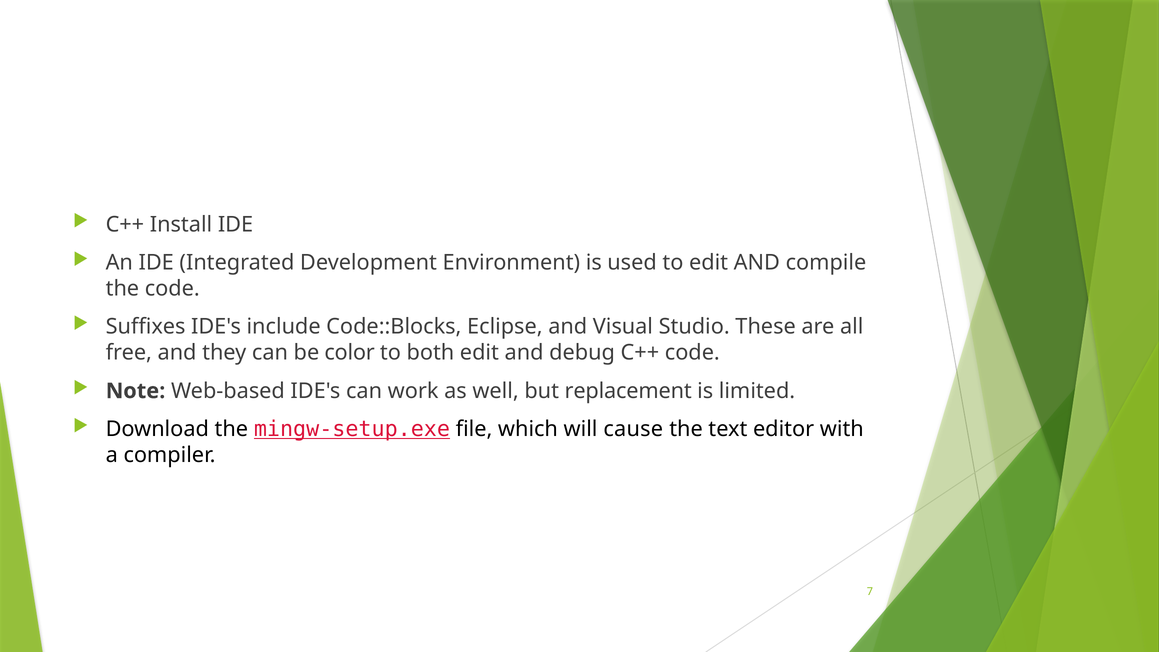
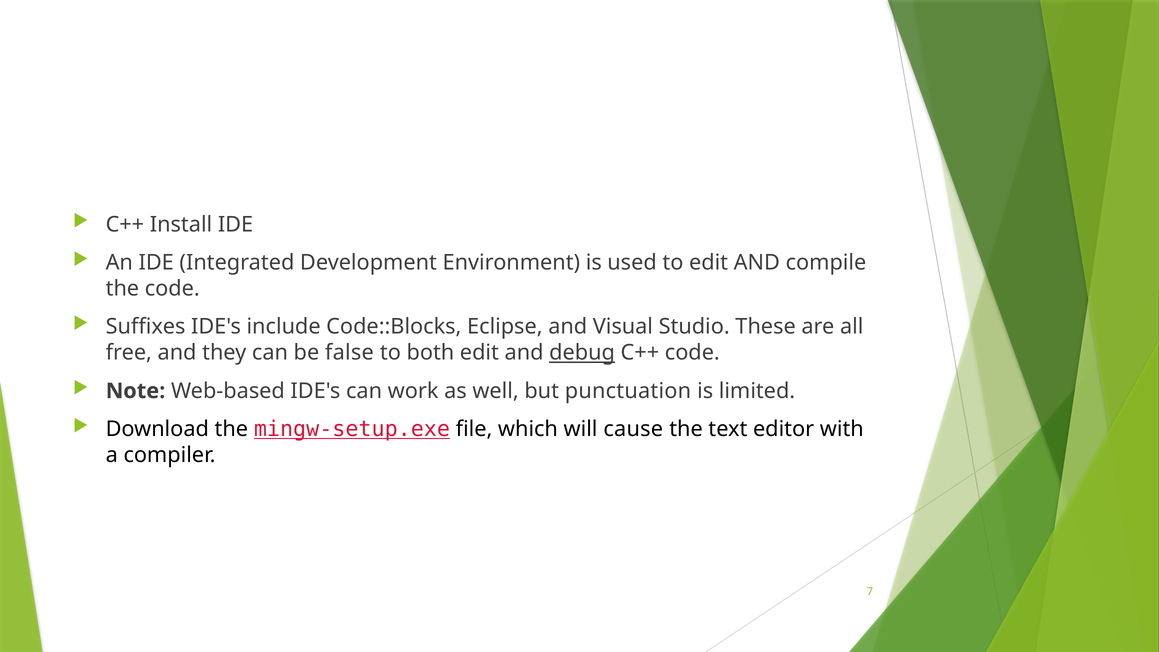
color: color -> false (349, 353)
debug underline: none -> present (582, 353)
replacement: replacement -> punctuation (628, 391)
